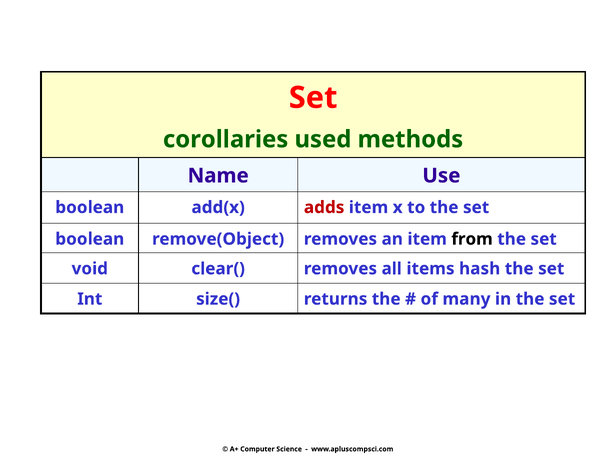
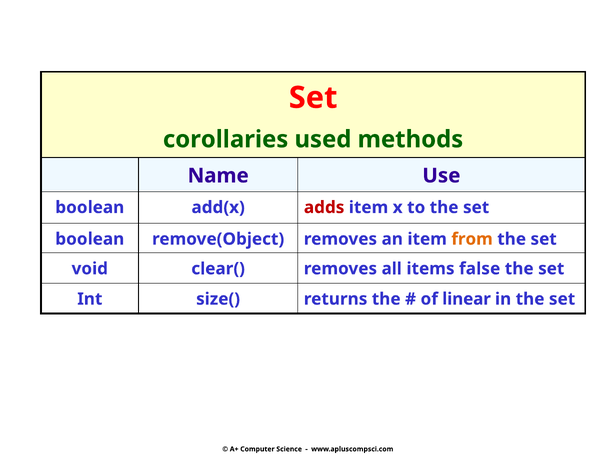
from colour: black -> orange (472, 239)
hash: hash -> false (480, 269)
many: many -> linear (467, 299)
